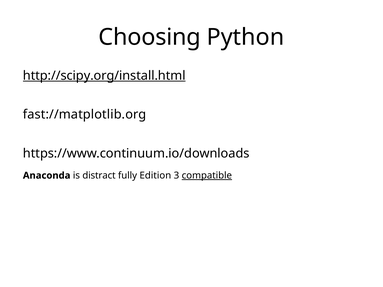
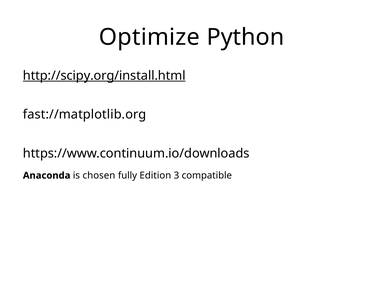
Choosing: Choosing -> Optimize (149, 37)
distract: distract -> chosen (99, 176)
compatible underline: present -> none (207, 176)
